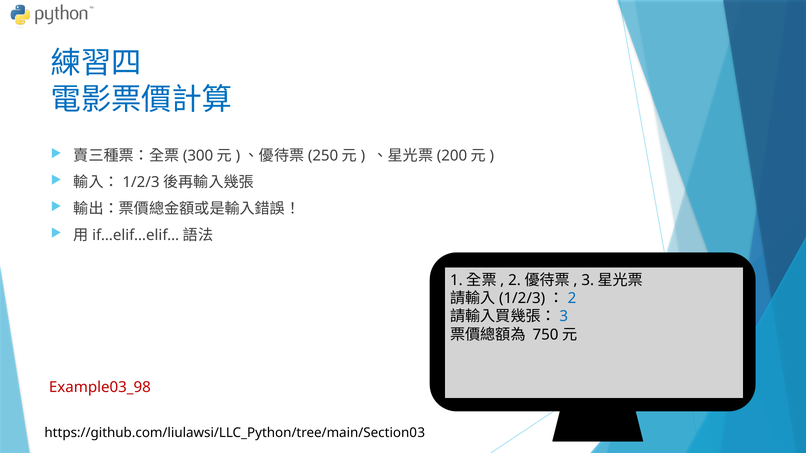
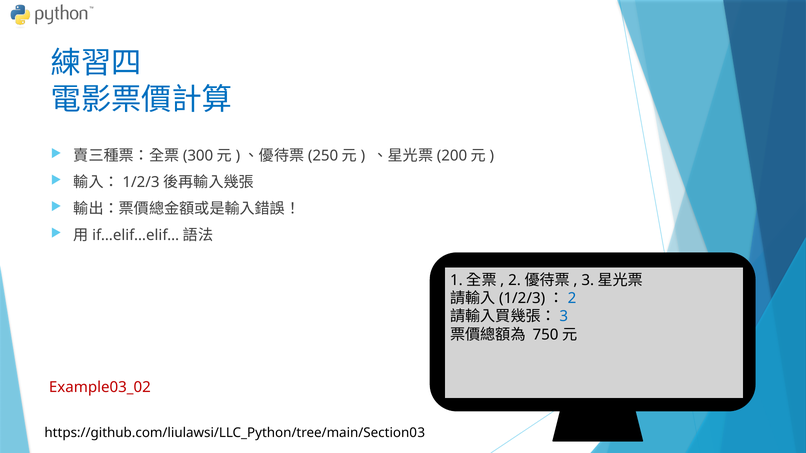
Example03_98: Example03_98 -> Example03_02 (100, 388)
